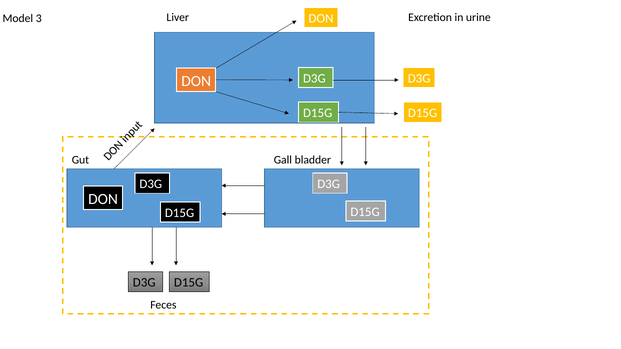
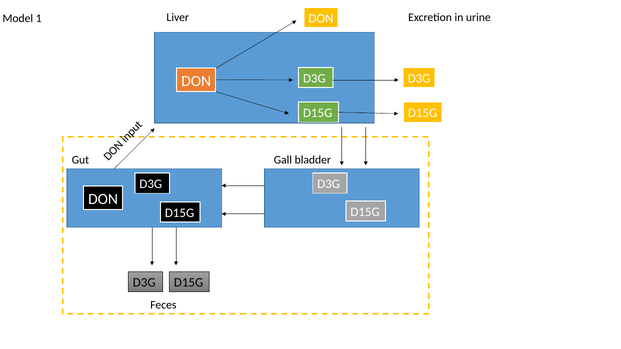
3: 3 -> 1 (39, 18)
